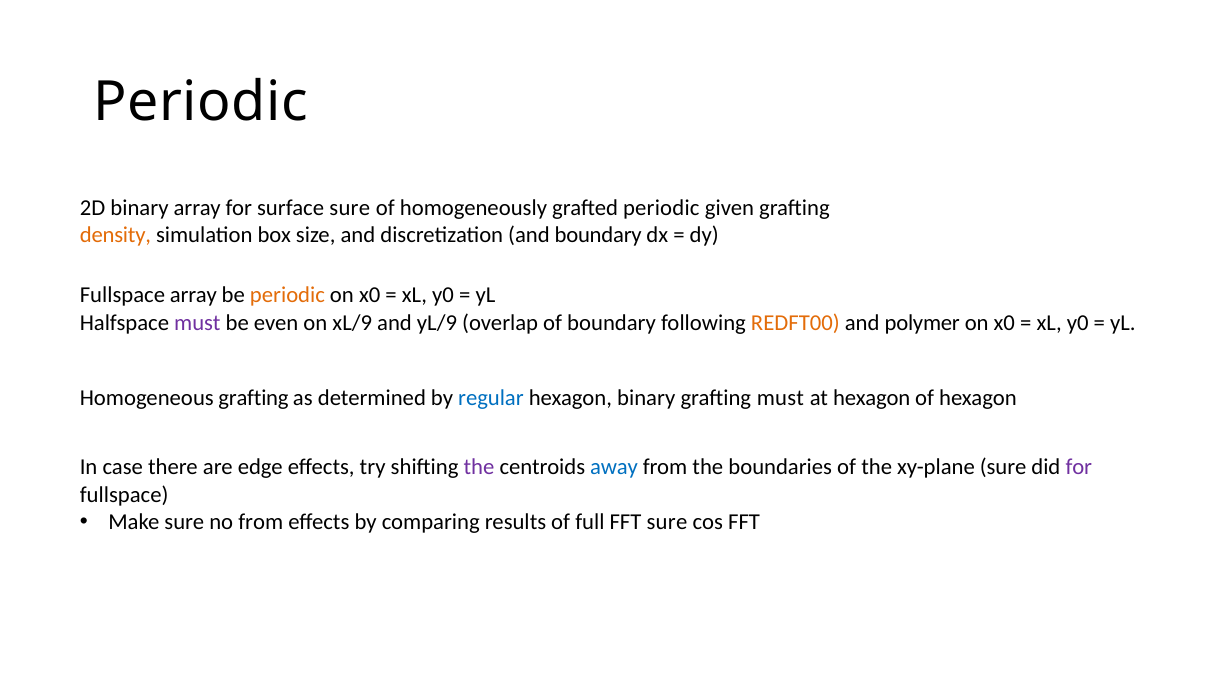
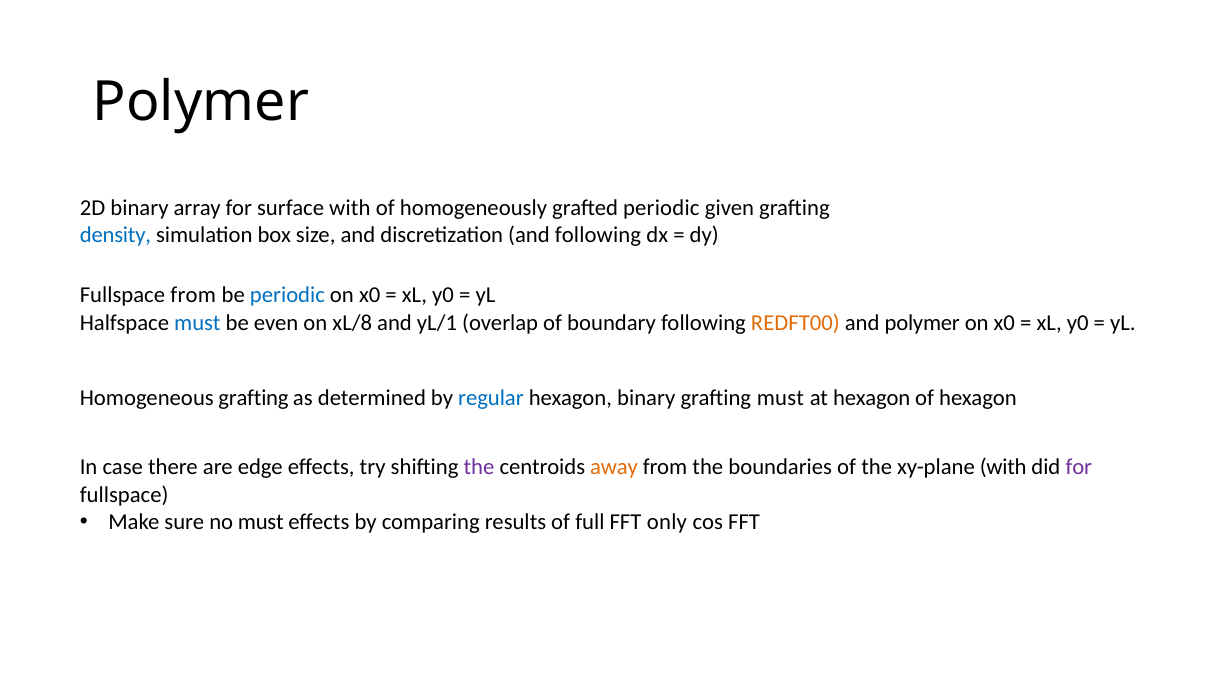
Periodic: Periodic -> Polymer (201, 102)
surface sure: sure -> with (350, 208)
density colour: orange -> blue (115, 235)
and boundary: boundary -> following (598, 235)
Fullspace array: array -> from (193, 295)
periodic colour: orange -> blue (287, 295)
must colour: purple -> blue (197, 323)
xL/9: xL/9 -> xL/8 (352, 323)
yL/9: yL/9 -> yL/1 (437, 323)
away colour: blue -> orange (614, 467)
xy-plane sure: sure -> with (1003, 467)
no from: from -> must (261, 522)
FFT sure: sure -> only (667, 522)
